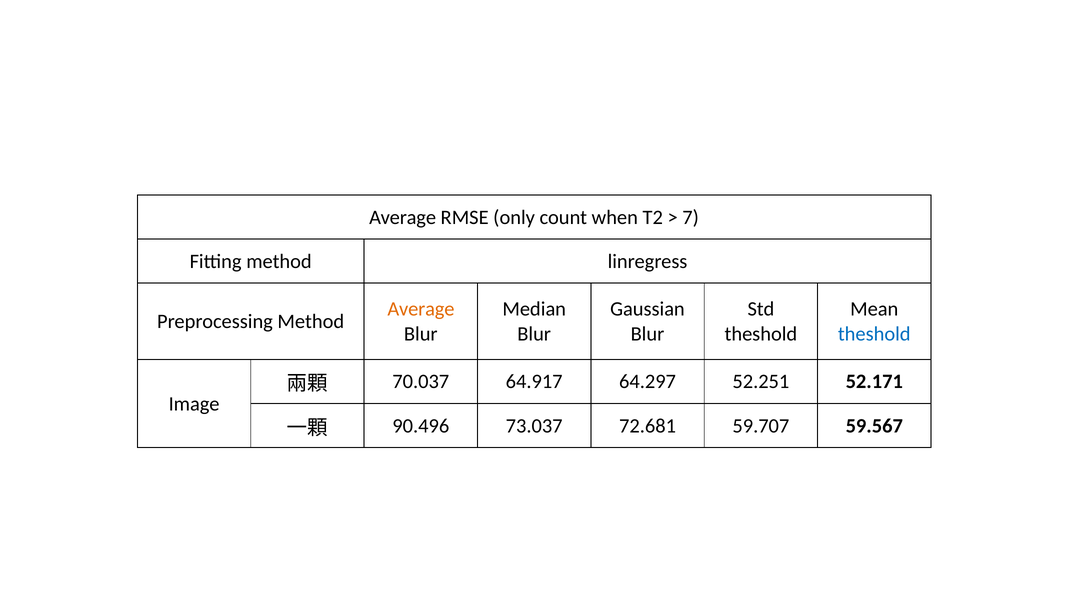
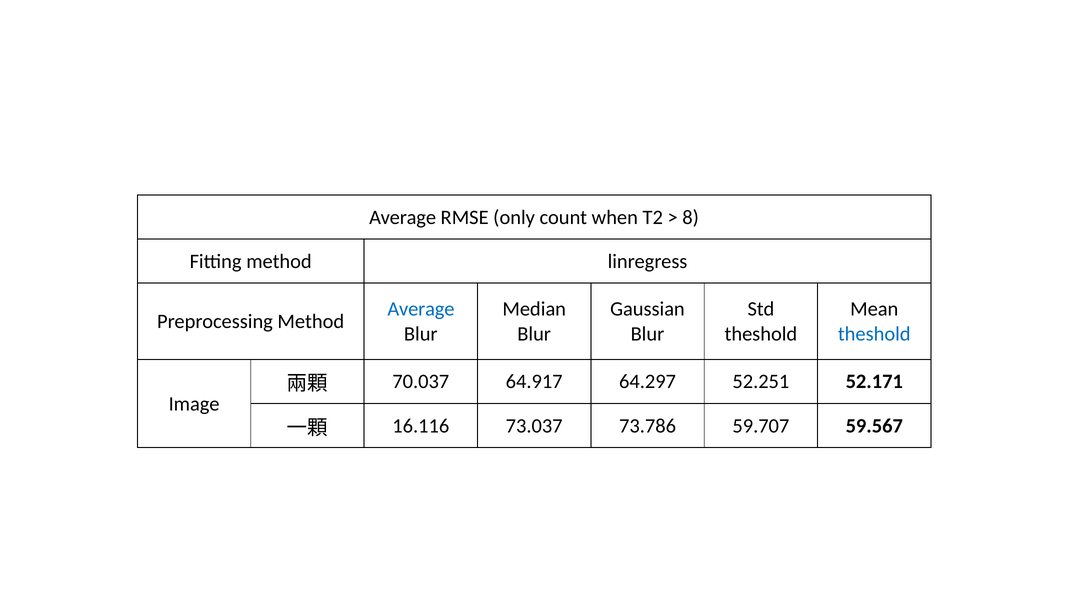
7: 7 -> 8 (691, 217)
Average colour: orange -> blue (421, 309)
90.496: 90.496 -> 16.116 (421, 426)
72.681: 72.681 -> 73.786 (648, 426)
